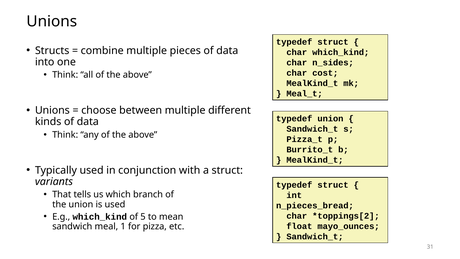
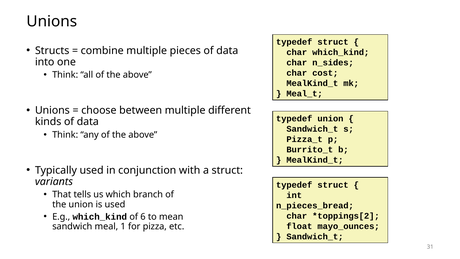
5: 5 -> 6 (143, 216)
